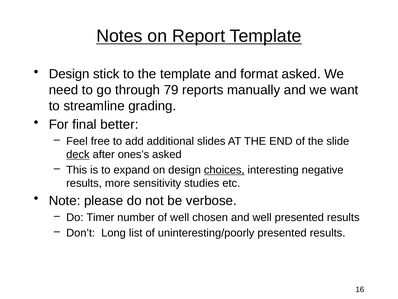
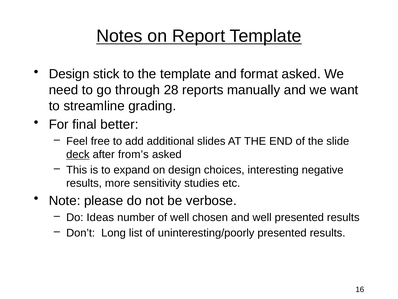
79: 79 -> 28 (171, 90)
ones’s: ones’s -> from’s (133, 154)
choices underline: present -> none (224, 170)
Timer: Timer -> Ideas (100, 217)
